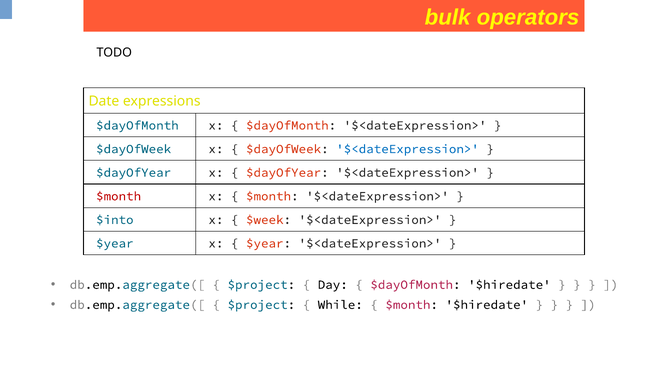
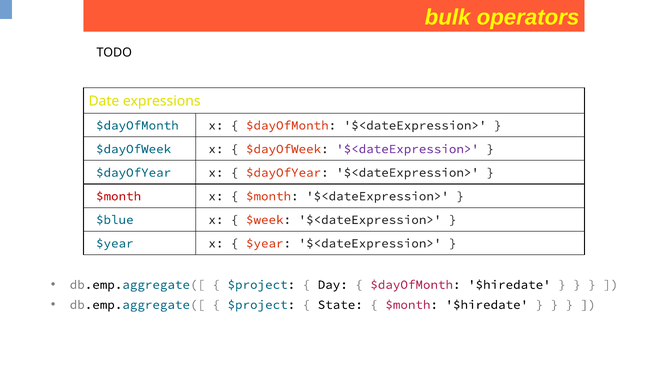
$<dateExpression> colour: blue -> purple (408, 149)
$into: $into -> $blue (115, 220)
While: While -> State (340, 305)
